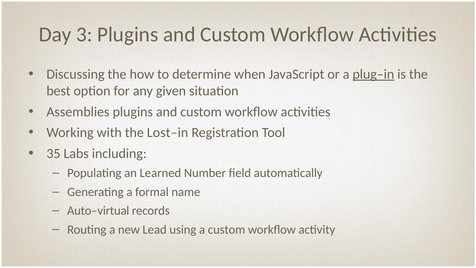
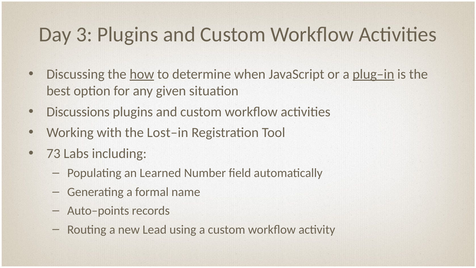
how underline: none -> present (142, 74)
Assemblies: Assemblies -> Discussions (78, 112)
35: 35 -> 73 (53, 154)
Auto–virtual: Auto–virtual -> Auto–points (98, 211)
